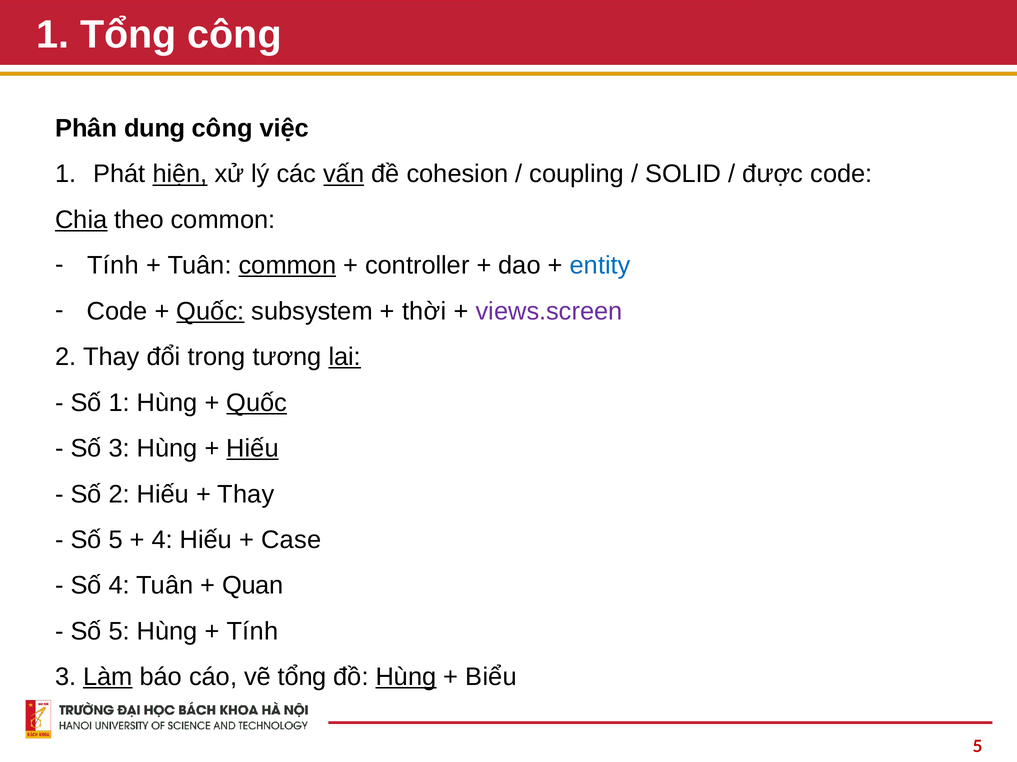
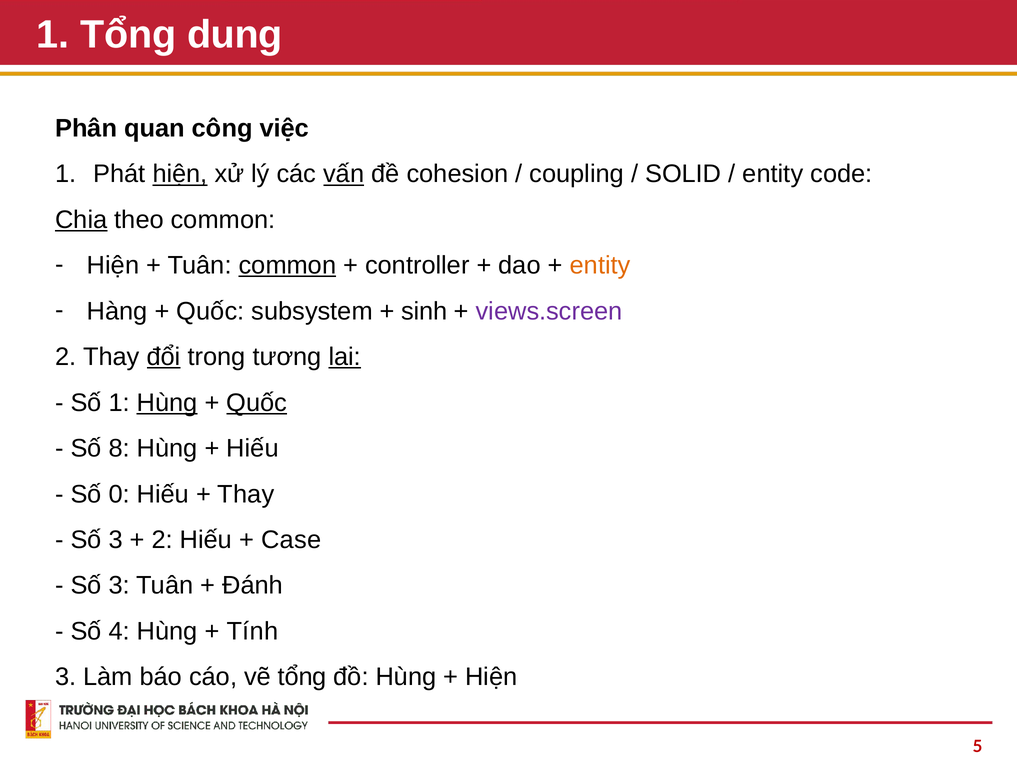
Tổng công: công -> dung (235, 35)
dung: dung -> quan (155, 129)
được: được -> entity (773, 174)
Tính: Tính -> Hiện (113, 266)
entity colour: blue -> orange (600, 266)
Code: Code -> Hàng (117, 312)
Quốc underline: present -> none (210, 312)
thời: thời -> sinh (424, 312)
đổi underline: none -> present (164, 357)
Hùng underline: none -> present (167, 403)
Số 3: 3 -> 8 (119, 449)
Hiếu underline: present -> none (253, 449)
Số 2: 2 -> 0 (119, 495)
5: 5 -> 3 (116, 540)
4: 4 -> 2 (162, 540)
4: 4 -> 3 (119, 586)
Quan: Quan -> Đánh (253, 586)
5: 5 -> 4 (119, 632)
Làm underline: present -> none (108, 678)
Hùng underline: present -> none (406, 678)
Biểu: Biểu -> Hiện (491, 678)
